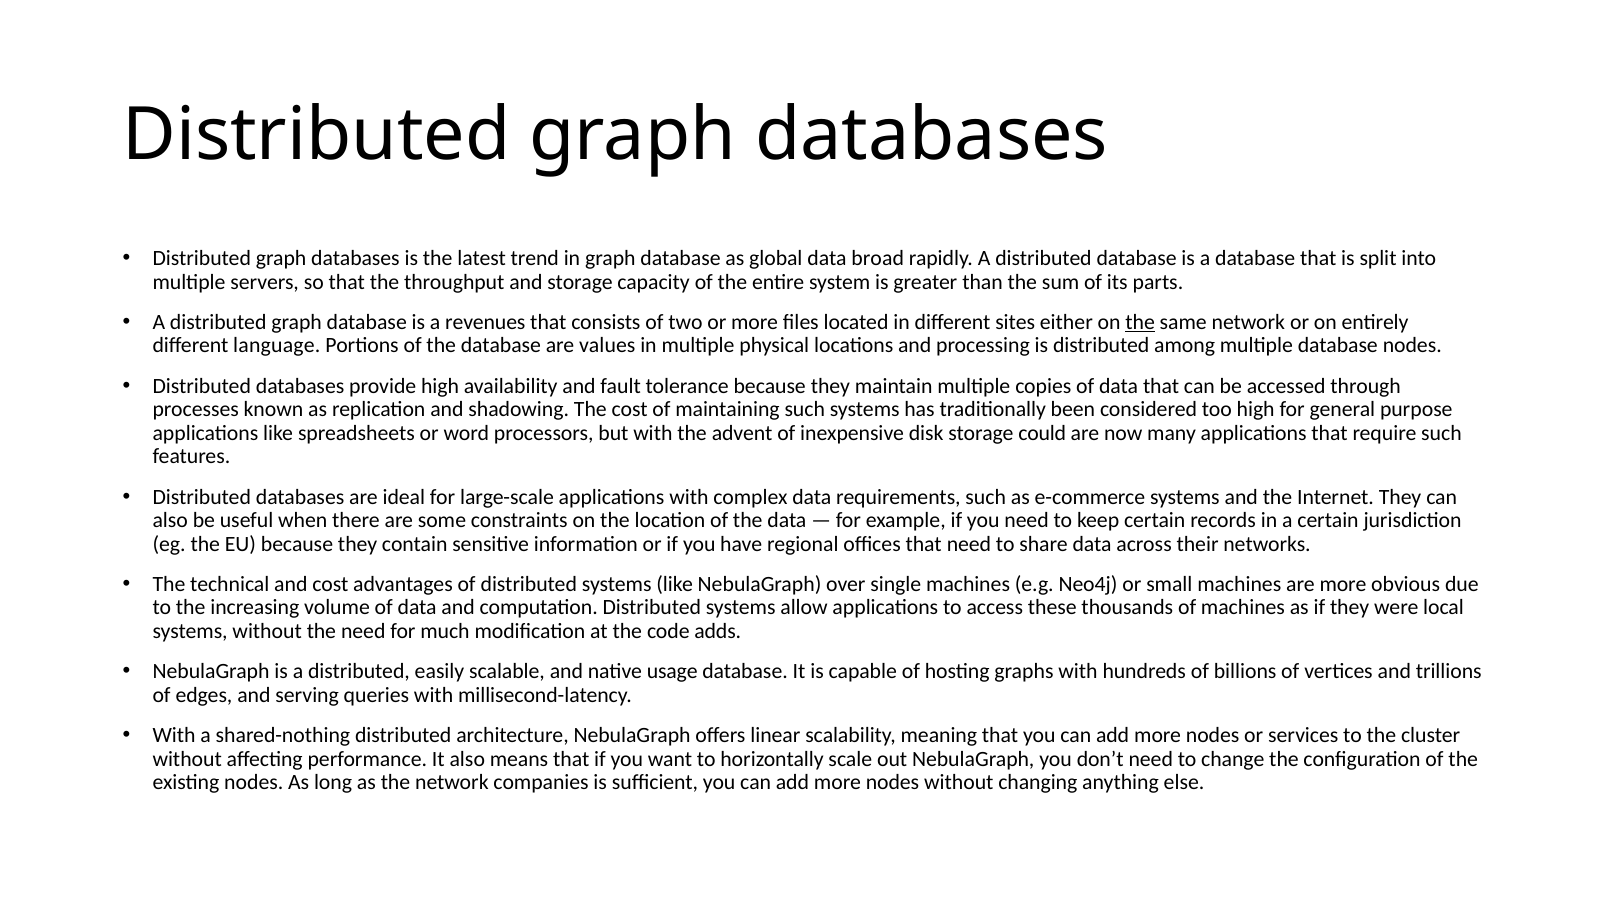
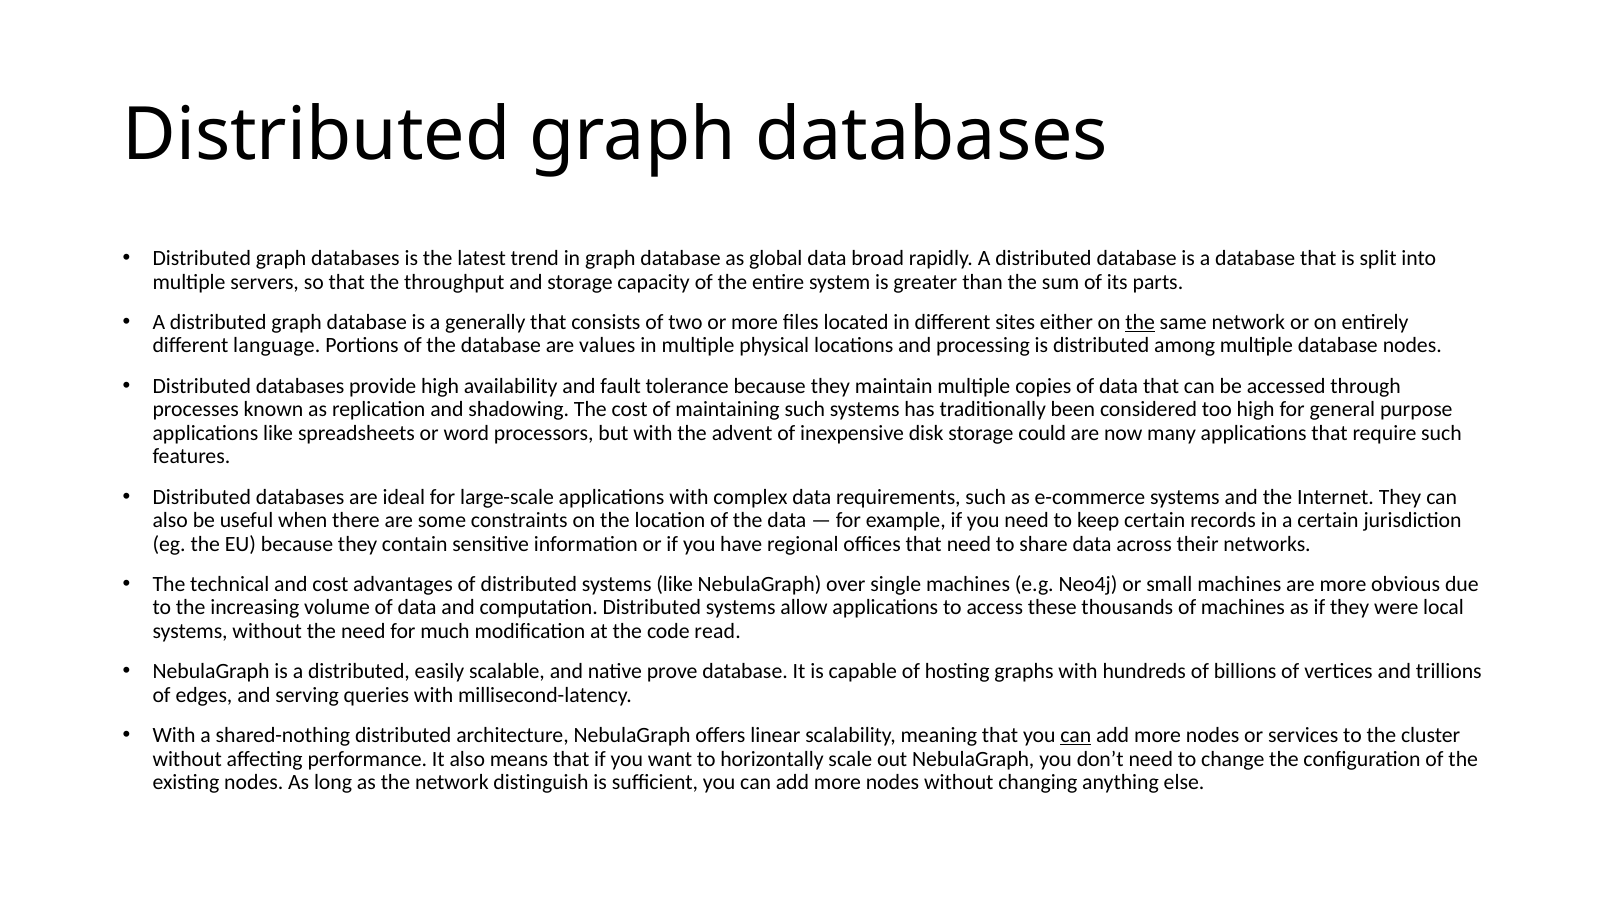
revenues: revenues -> generally (485, 322)
adds: adds -> read (718, 631)
usage: usage -> prove (672, 672)
can underline: none -> present (1076, 735)
companies: companies -> distinguish (541, 782)
